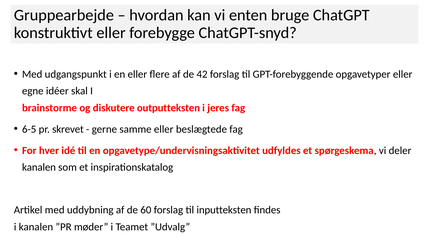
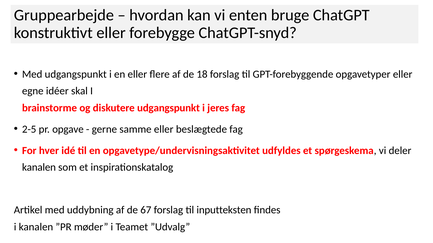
42: 42 -> 18 (202, 74)
diskutere outputteksten: outputteksten -> udgangspunkt (168, 108)
6-5: 6-5 -> 2-5 (29, 129)
skrevet: skrevet -> opgave (68, 129)
60: 60 -> 67 (146, 211)
